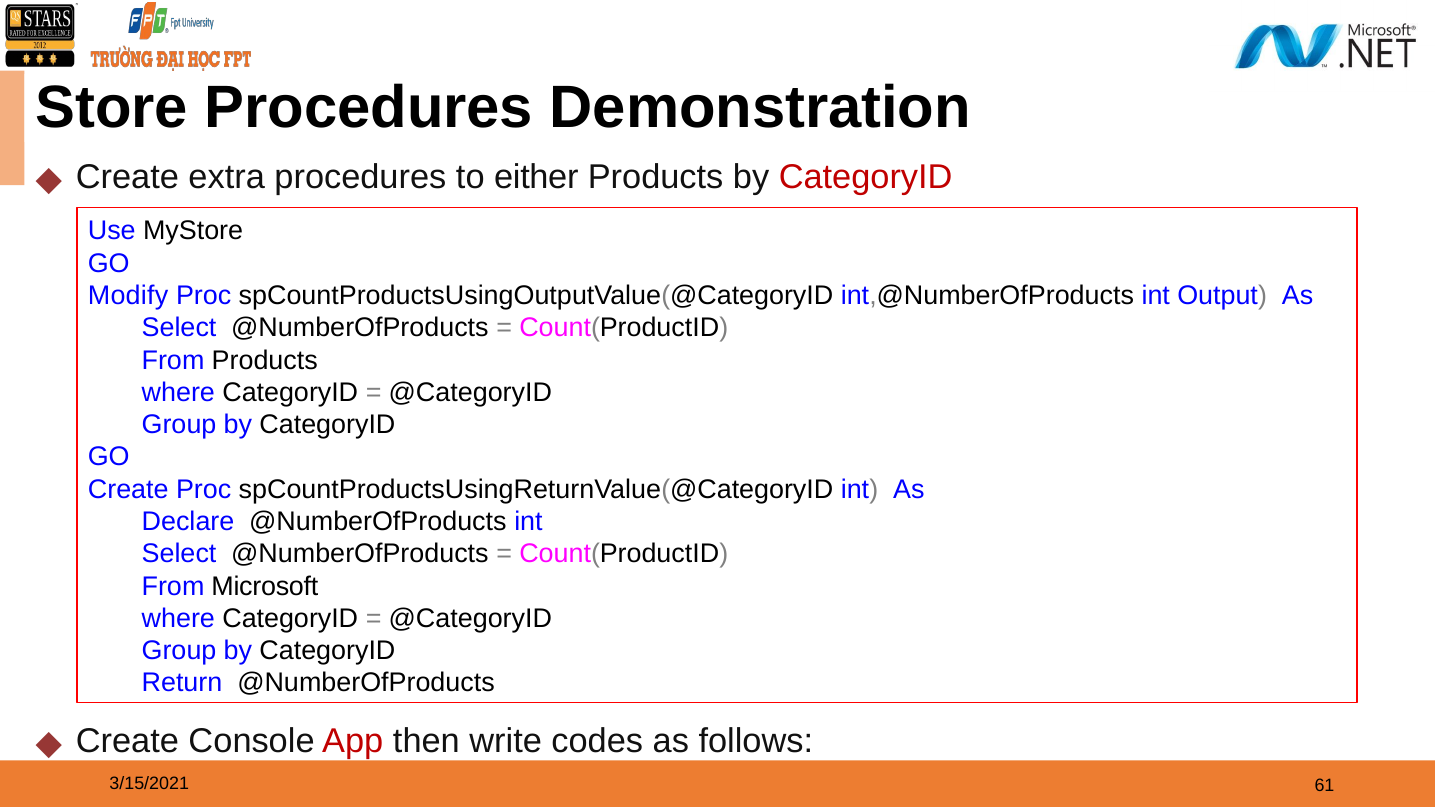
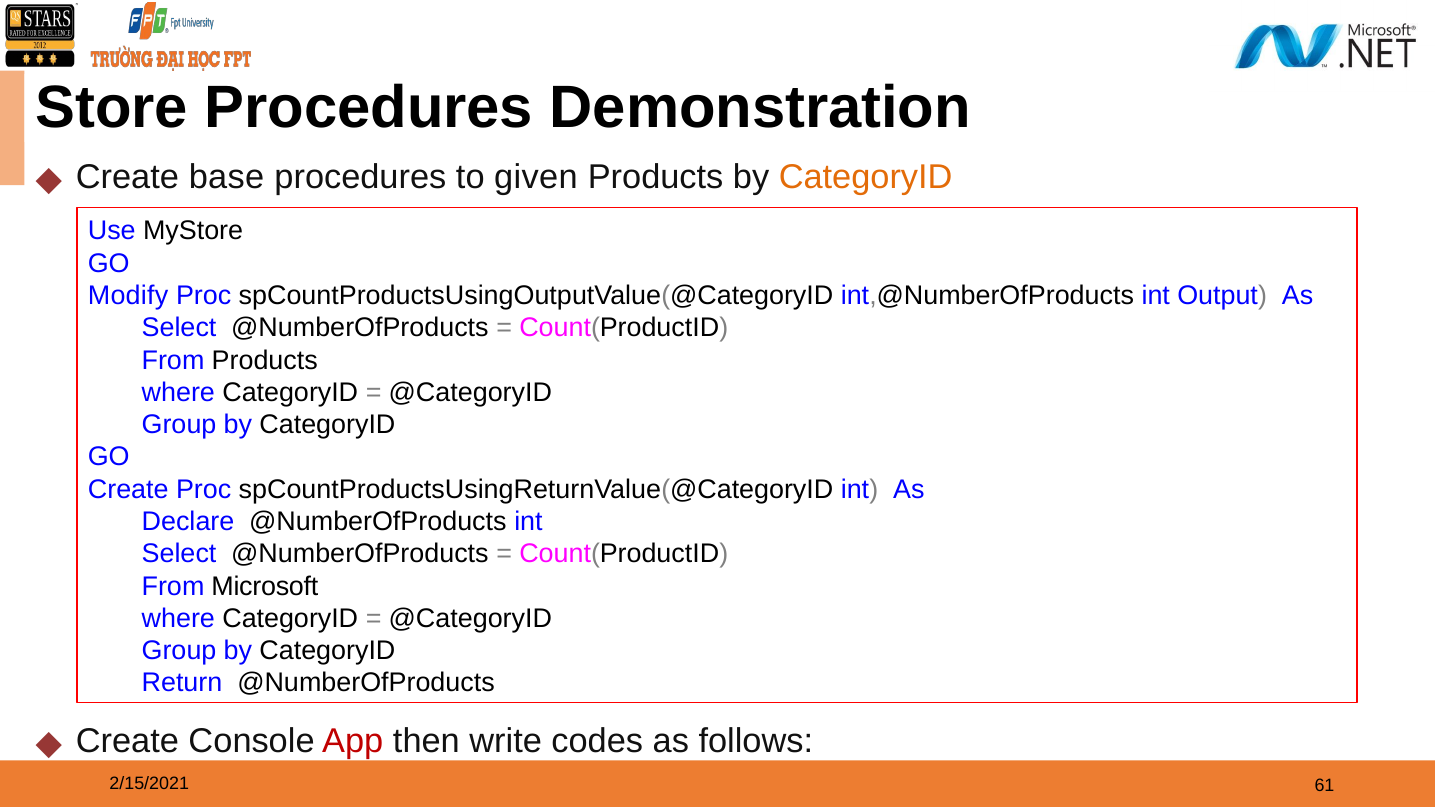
extra: extra -> base (227, 177)
either: either -> given (536, 177)
CategoryID colour: red -> orange (866, 177)
3/15/2021: 3/15/2021 -> 2/15/2021 (149, 784)
